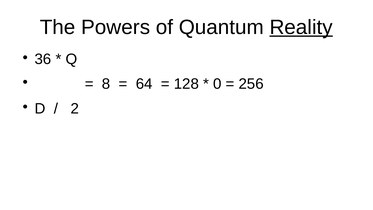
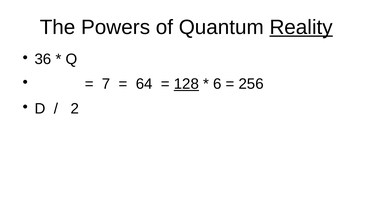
8: 8 -> 7 (106, 84)
128 underline: none -> present (186, 84)
0: 0 -> 6 (217, 84)
